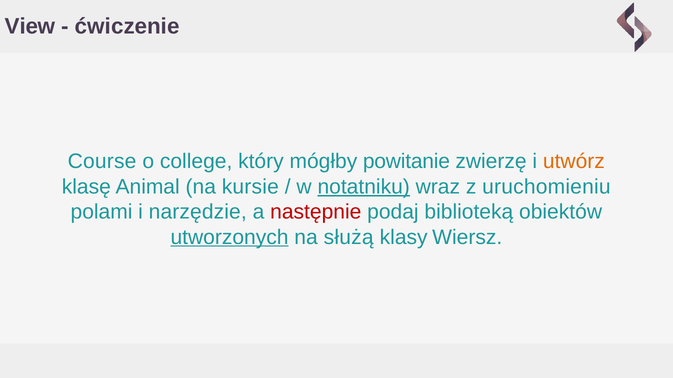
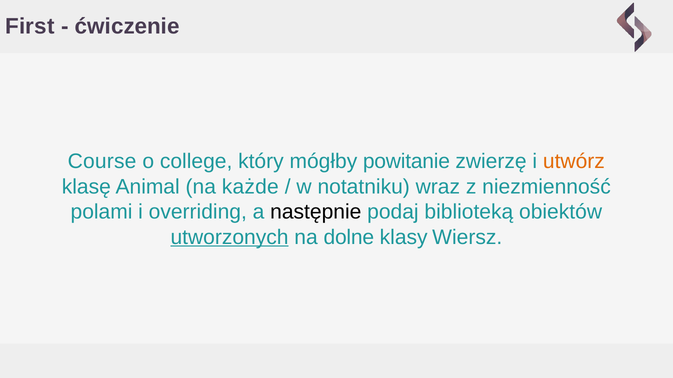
View: View -> First (30, 26)
kursie: kursie -> każde (250, 187)
notatniku underline: present -> none (364, 187)
uruchomieniu: uruchomieniu -> niezmienność (546, 187)
narzędzie: narzędzie -> overriding (198, 212)
następnie colour: red -> black (316, 212)
służą: służą -> dolne (349, 237)
